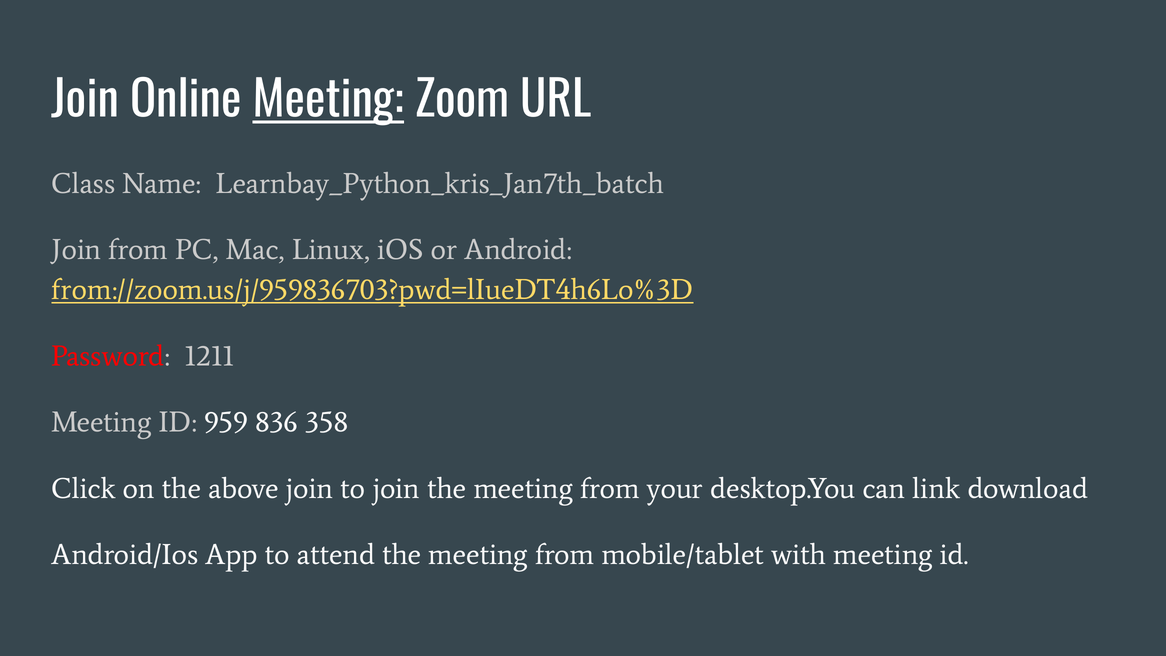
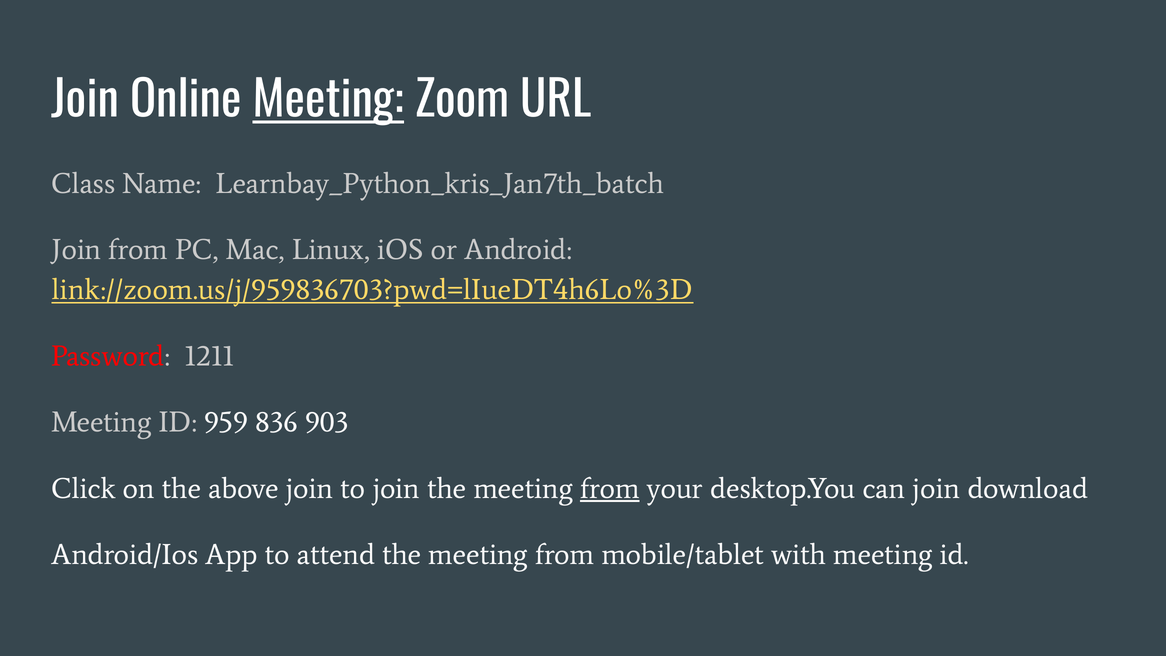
from://zoom.us/j/959836703?pwd=lIueDT4h6Lo%3D: from://zoom.us/j/959836703?pwd=lIueDT4h6Lo%3D -> link://zoom.us/j/959836703?pwd=lIueDT4h6Lo%3D (372, 290)
358: 358 -> 903 (327, 422)
from underline: none -> present (610, 488)
can link: link -> join (936, 488)
